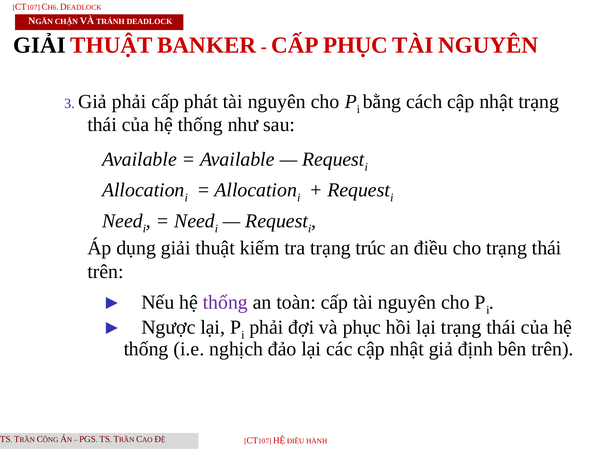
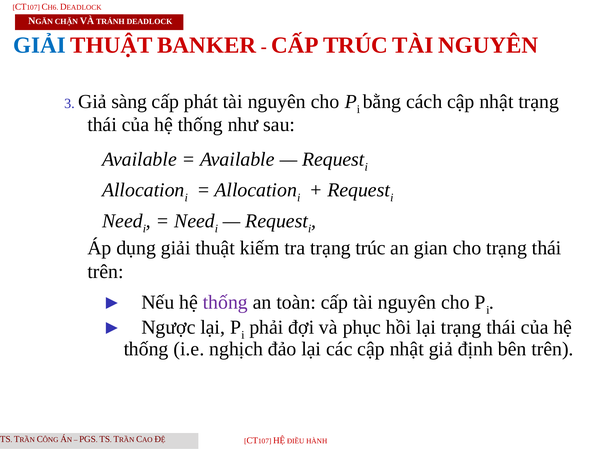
GIẢI colour: black -> blue (39, 45)
CẤP PHỤC: PHỤC -> TRÚC (356, 45)
Giả phải: phải -> sàng (129, 102)
an điều: điều -> gian (431, 248)
